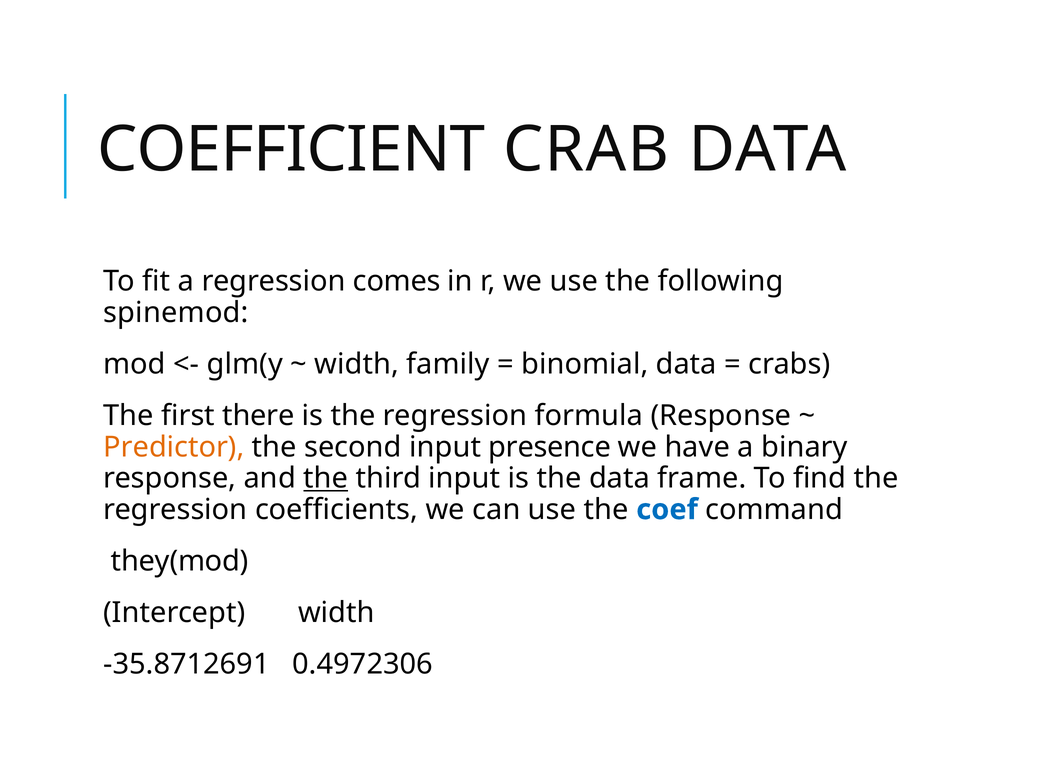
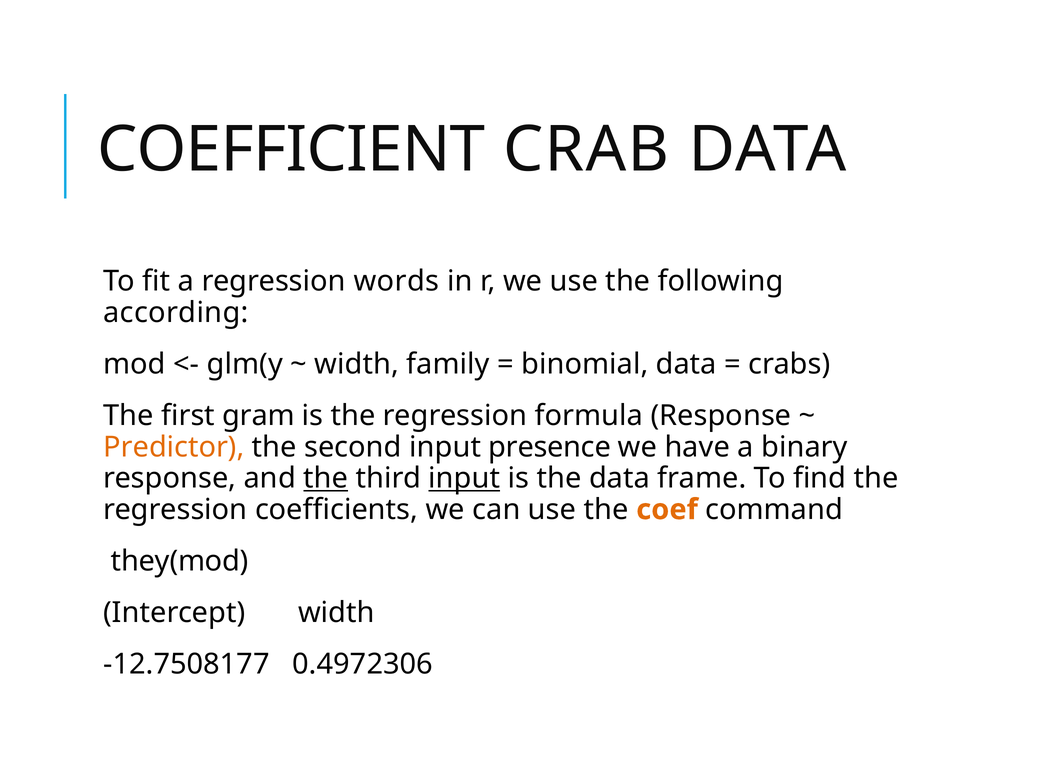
comes: comes -> words (396, 281)
spinemod: spinemod -> according (176, 313)
there: there -> gram (258, 416)
input underline: none -> present (464, 478)
coef colour: blue -> orange (667, 510)
-35.8712691: -35.8712691 -> -12.7508177 (186, 664)
